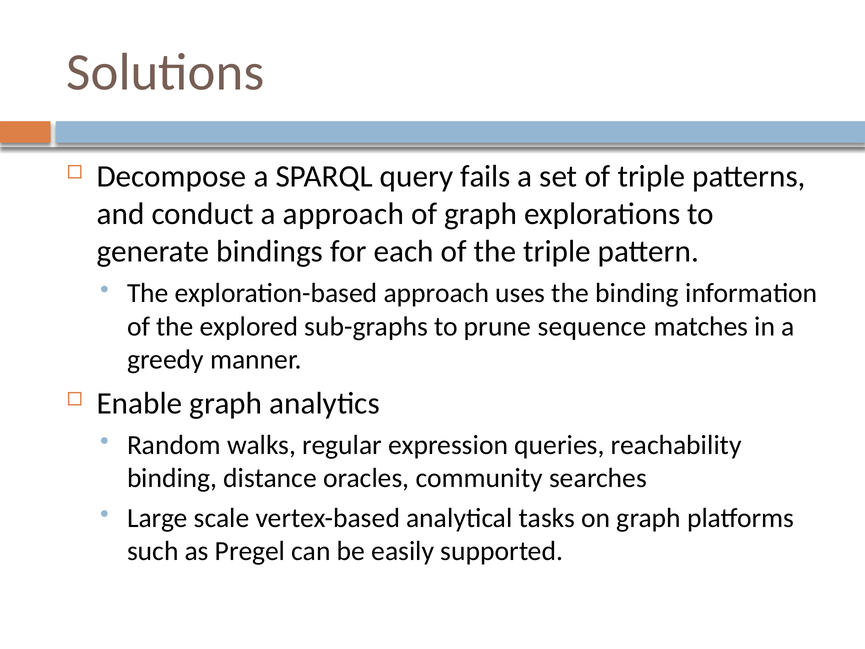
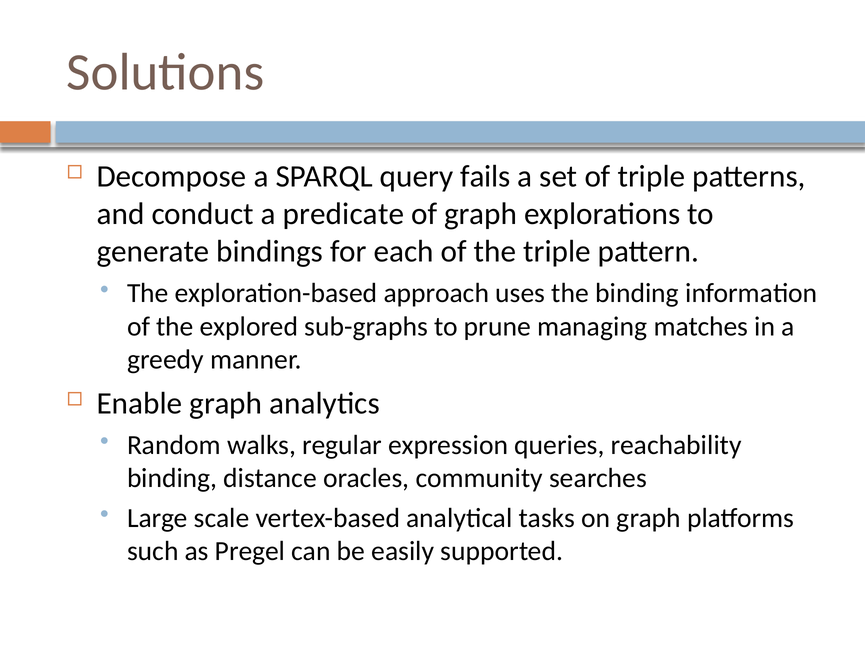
a approach: approach -> predicate (343, 214)
sequence: sequence -> managing (592, 326)
